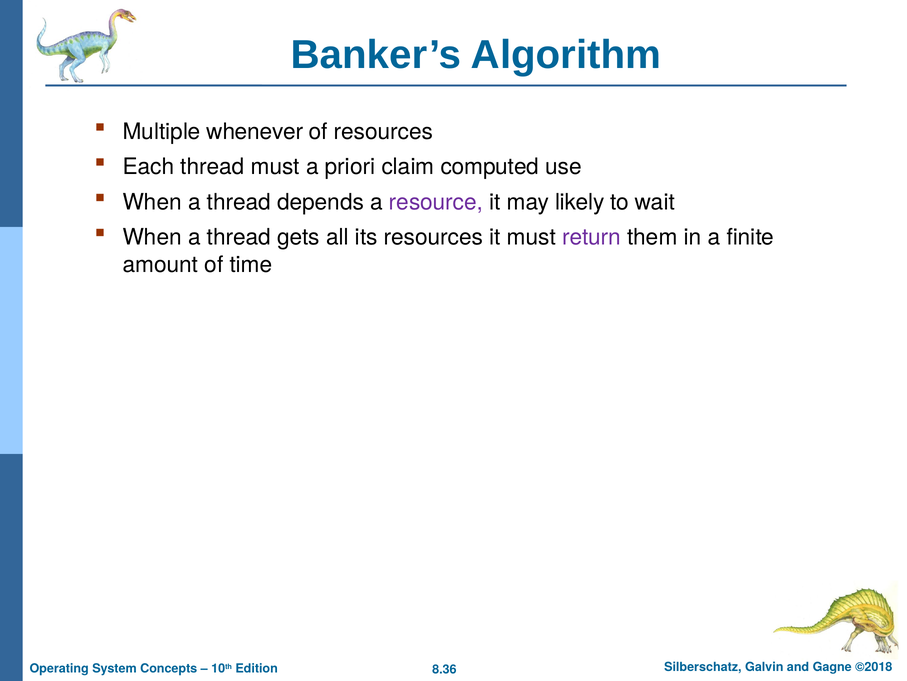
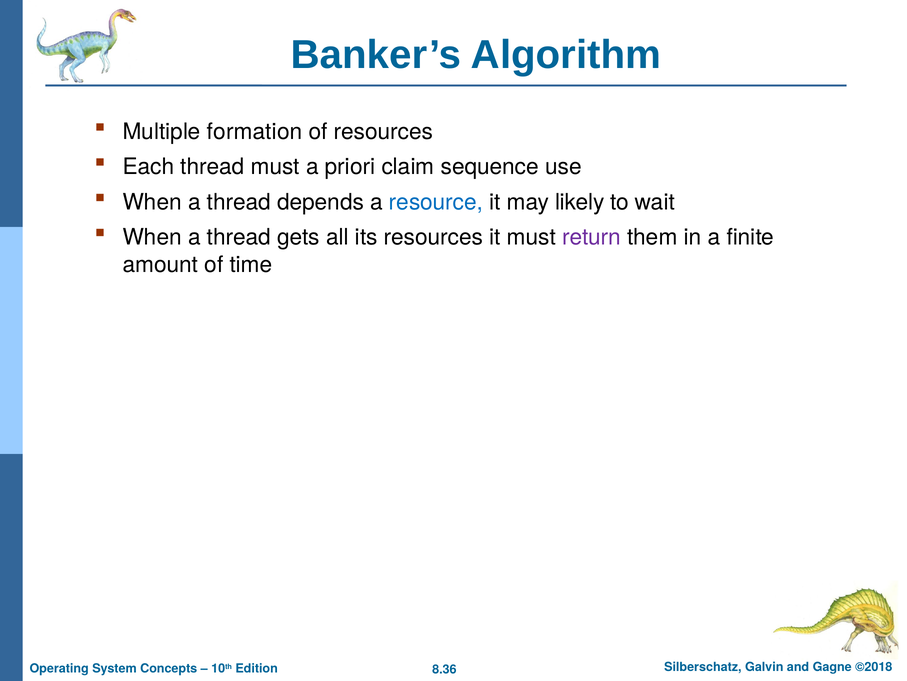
whenever: whenever -> formation (255, 132)
computed: computed -> sequence (490, 167)
resource colour: purple -> blue (436, 202)
